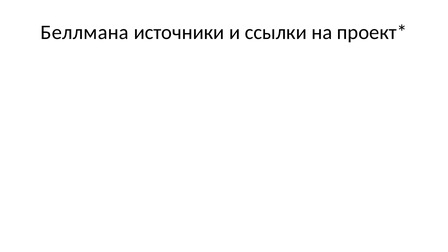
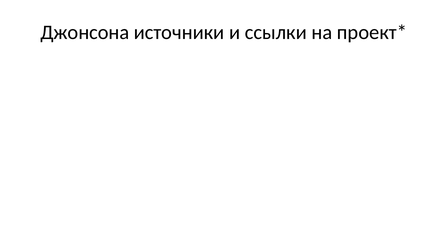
Беллмана: Беллмана -> Джонсона (85, 33)
